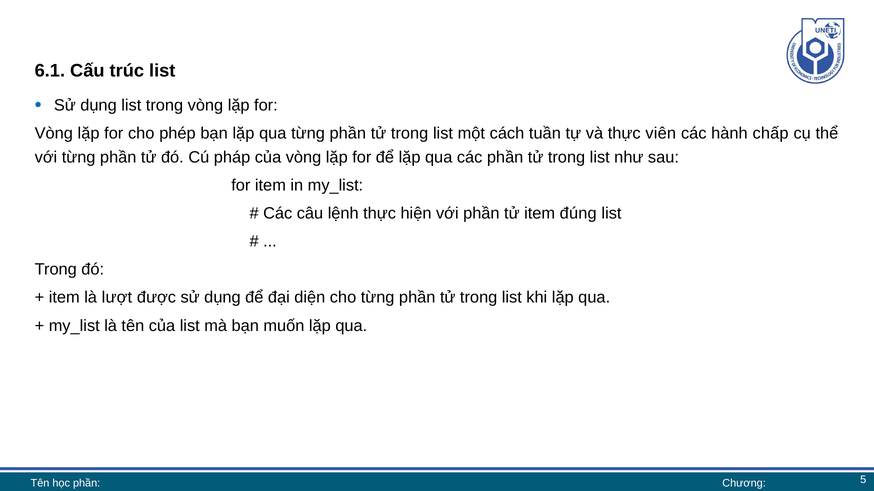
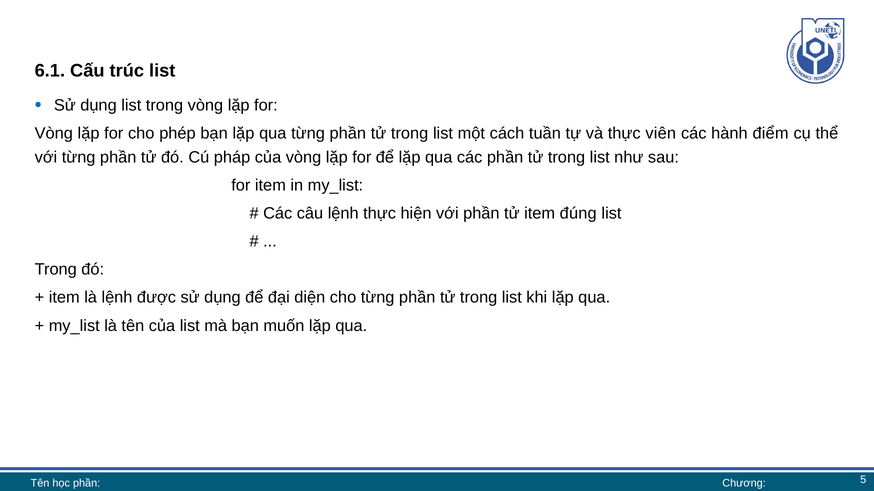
chấp: chấp -> điểm (771, 134)
là lượt: lượt -> lệnh (117, 298)
